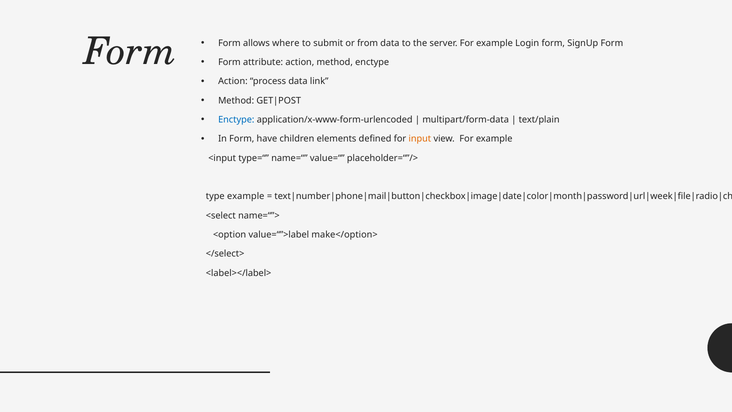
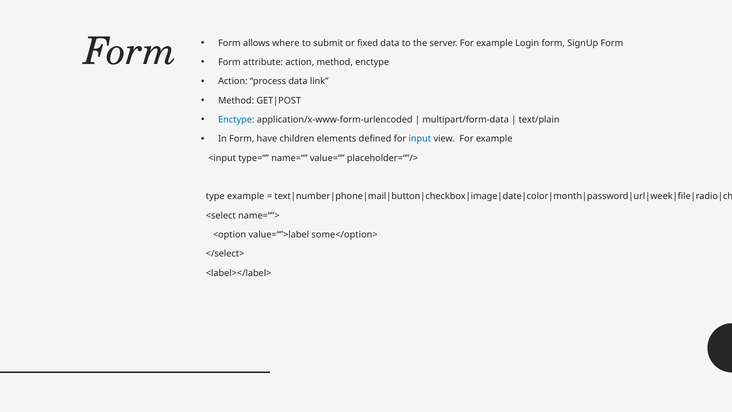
from: from -> fixed (368, 43)
input colour: orange -> blue (420, 139)
make</option>: make</option> -> some</option> (345, 235)
